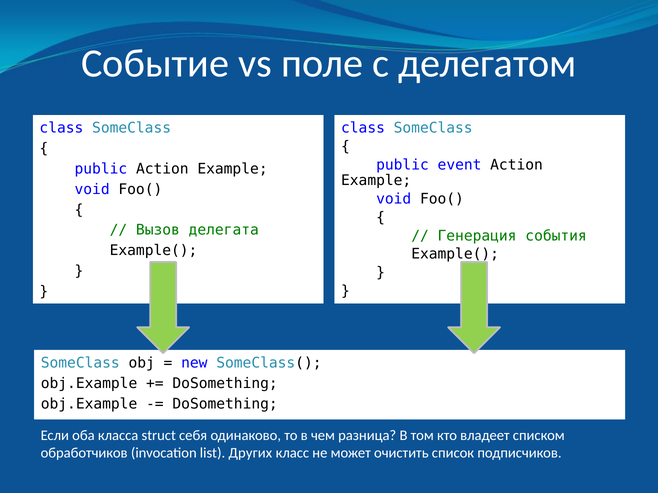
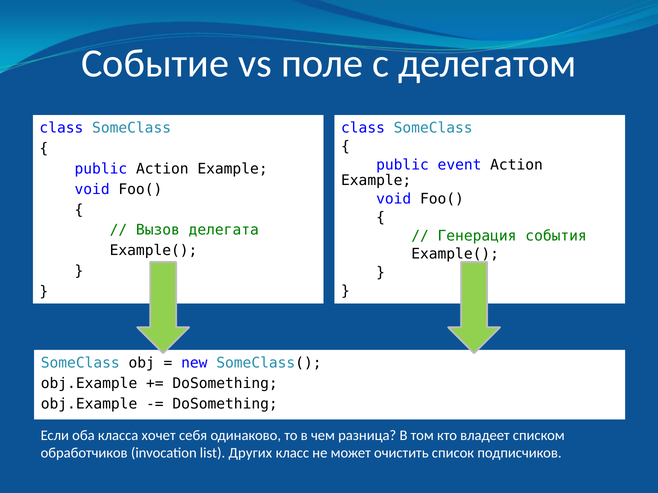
struct: struct -> хочет (159, 436)
